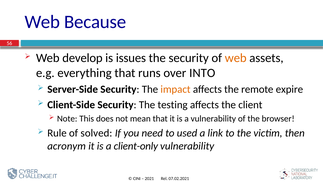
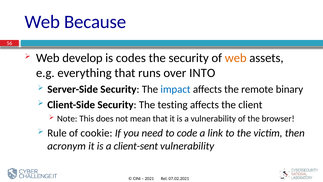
issues: issues -> codes (131, 58)
impact colour: orange -> blue (176, 89)
expire: expire -> binary (289, 89)
solved: solved -> cookie (96, 133)
used: used -> code (187, 133)
client-only: client-only -> client-sent (136, 146)
